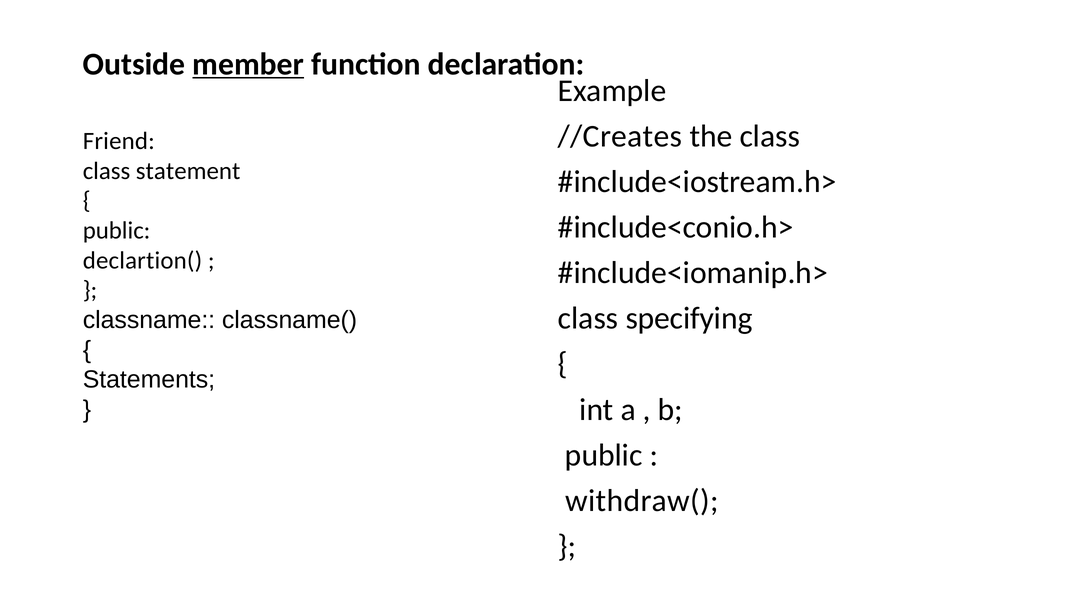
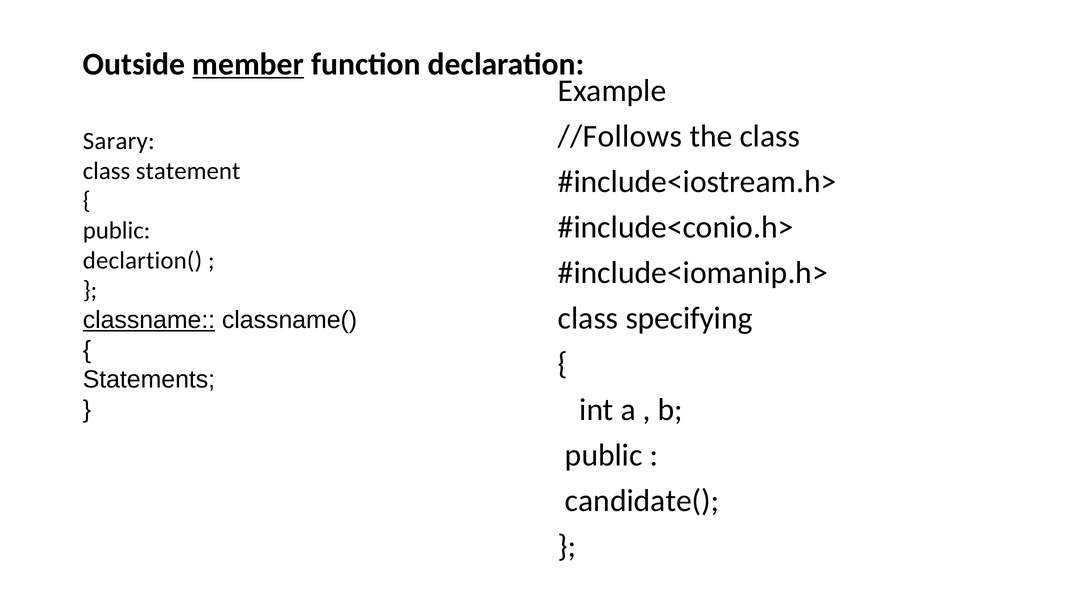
//Creates: //Creates -> //Follows (620, 136)
Friend: Friend -> Sarary (119, 141)
classname underline: none -> present (149, 320)
withdraw(: withdraw( -> candidate( (642, 501)
